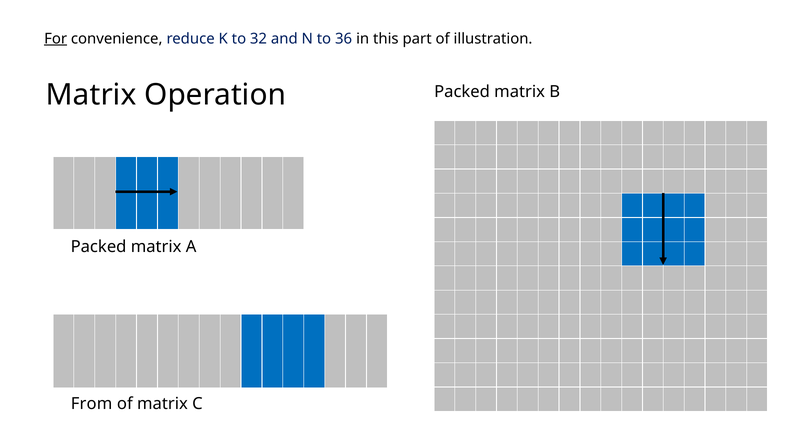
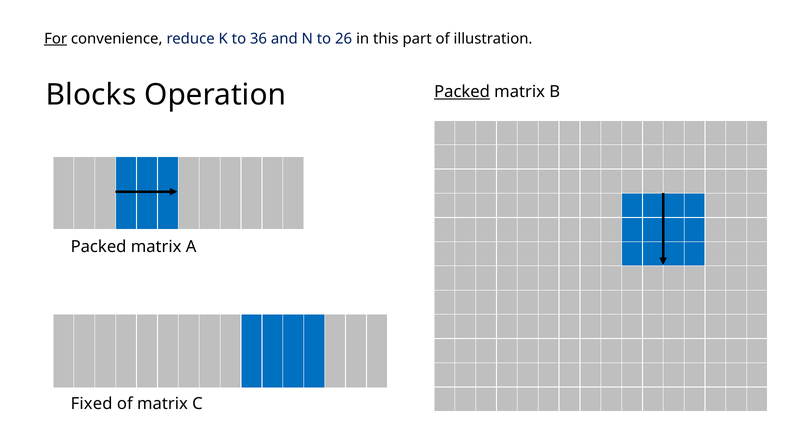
32: 32 -> 36 (258, 39)
36: 36 -> 26 (344, 39)
Matrix: Matrix -> Blocks (91, 95)
Packed underline: none -> present (462, 92)
From: From -> Fixed (92, 403)
